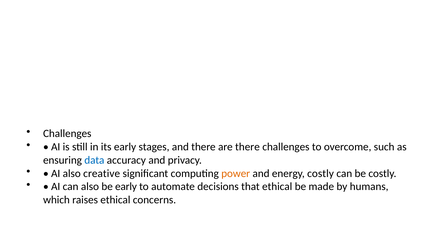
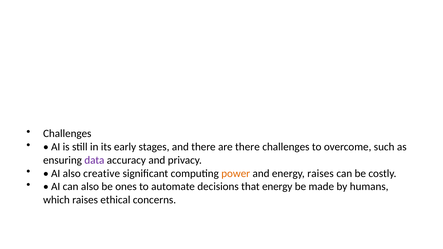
data colour: blue -> purple (94, 160)
energy costly: costly -> raises (321, 174)
be early: early -> ones (126, 187)
that ethical: ethical -> energy (277, 187)
